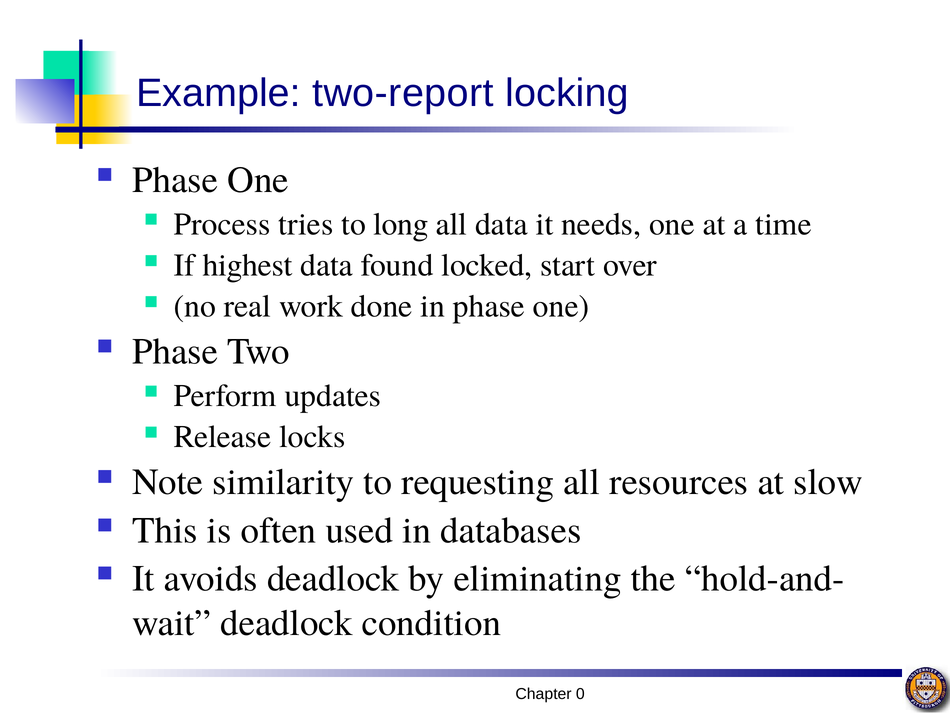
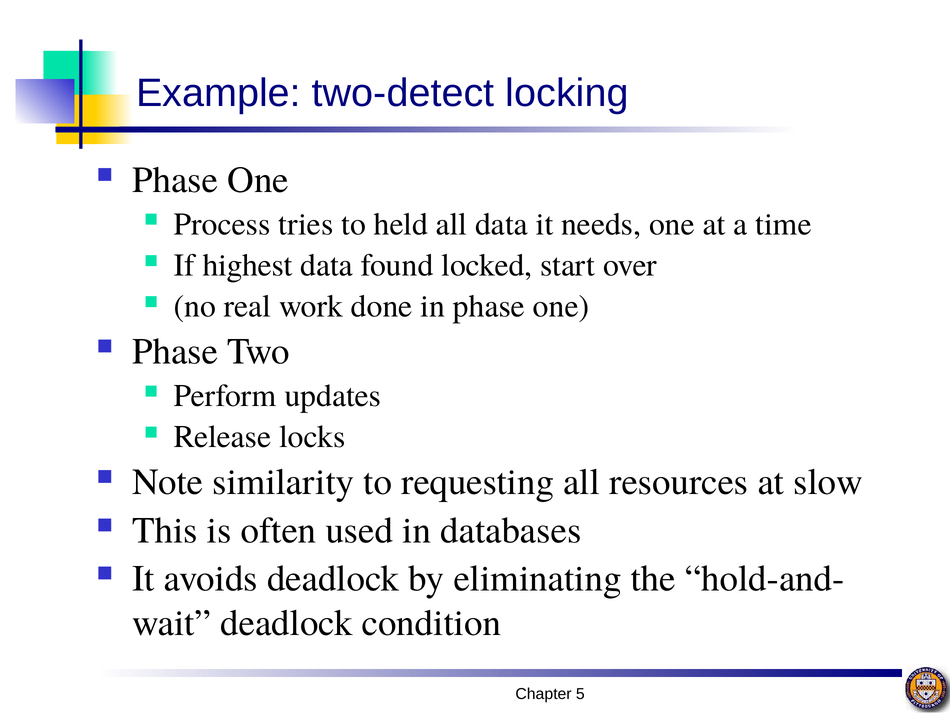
two-report: two-report -> two-detect (403, 93)
long: long -> held (401, 224)
0: 0 -> 5 (580, 693)
